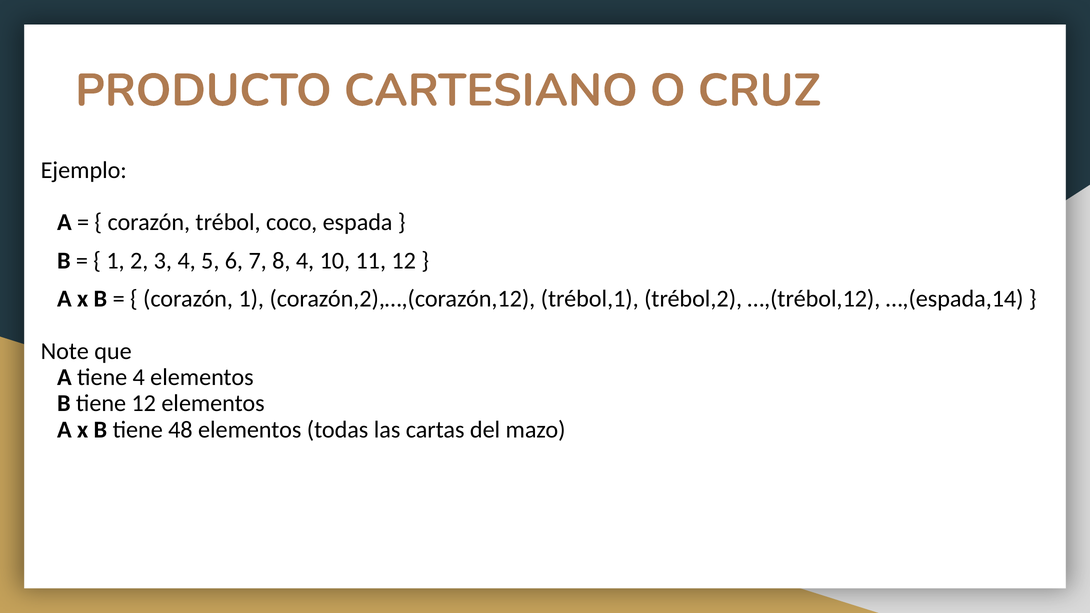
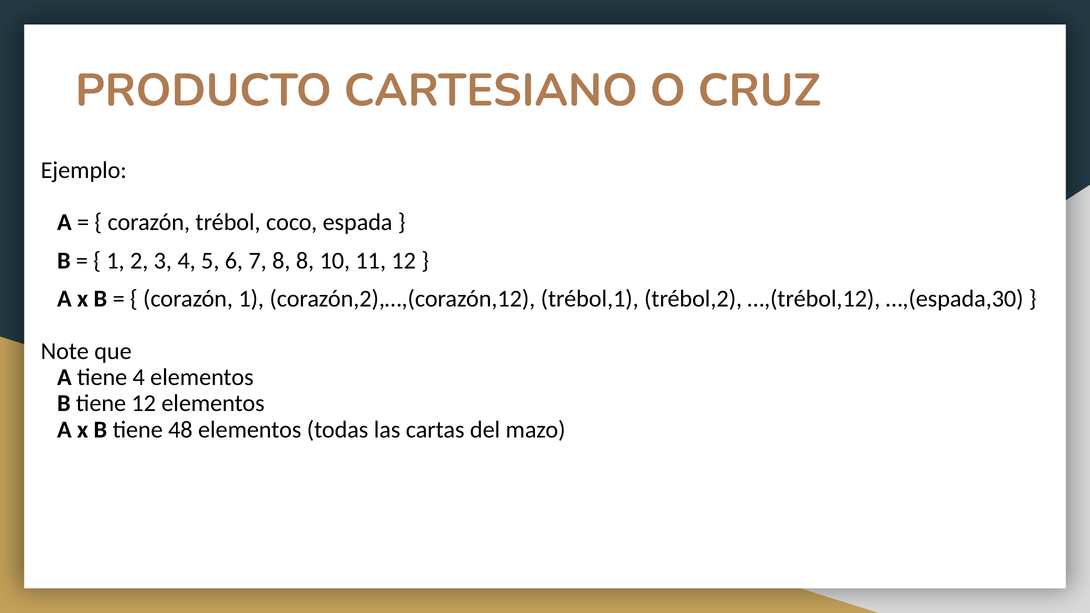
8 4: 4 -> 8 (305, 261)
…,(espada,14: …,(espada,14 -> …,(espada,30 (955, 299)
